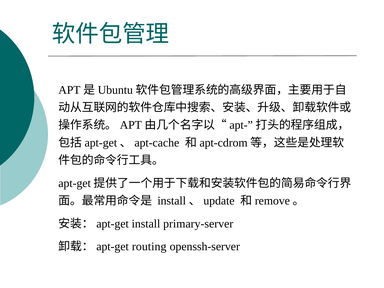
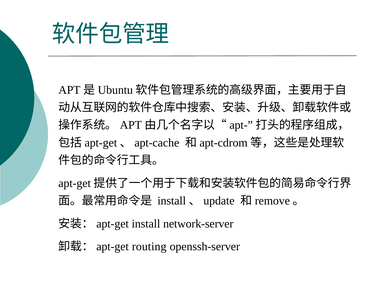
primary-server: primary-server -> network-server (198, 224)
